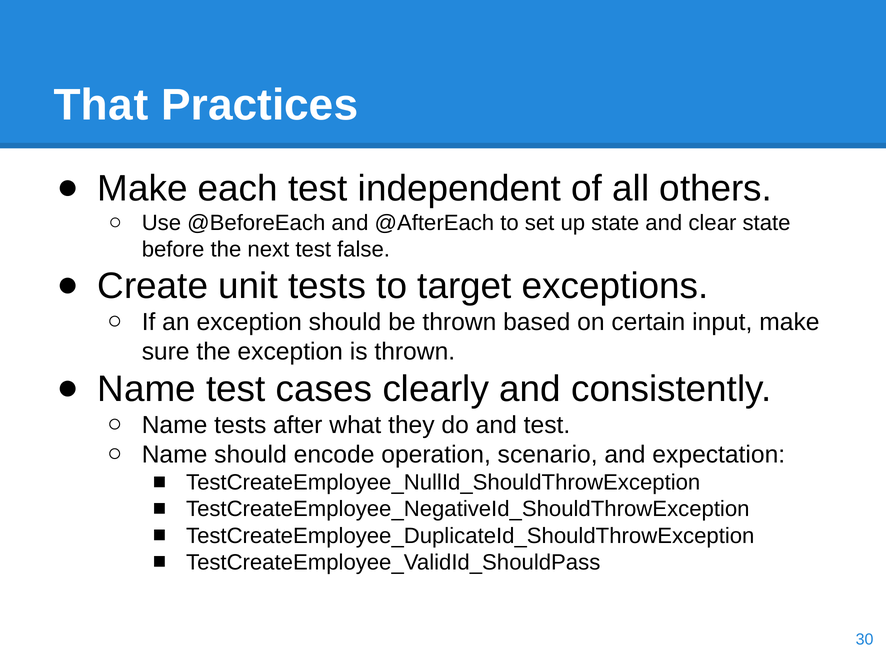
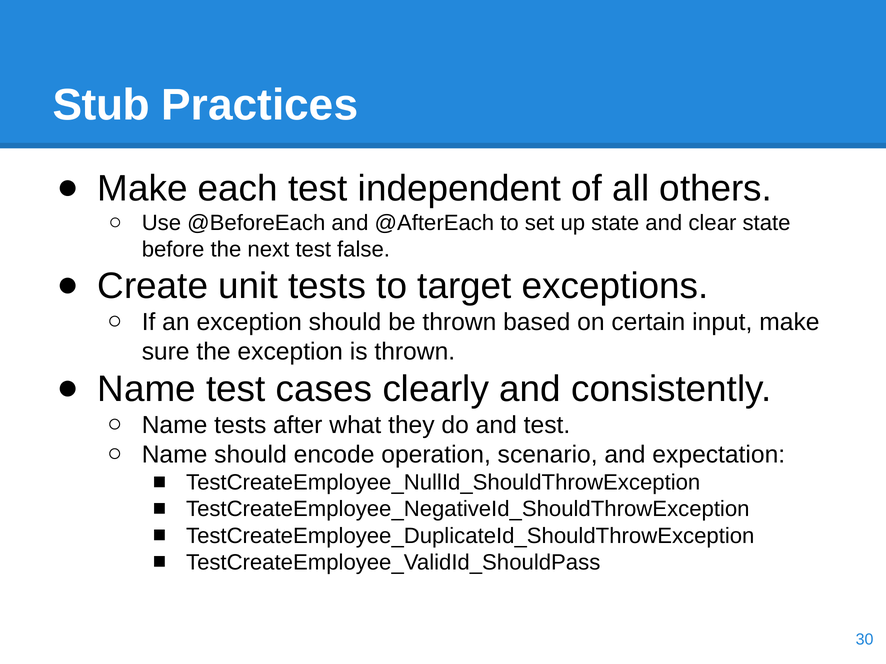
That: That -> Stub (101, 105)
